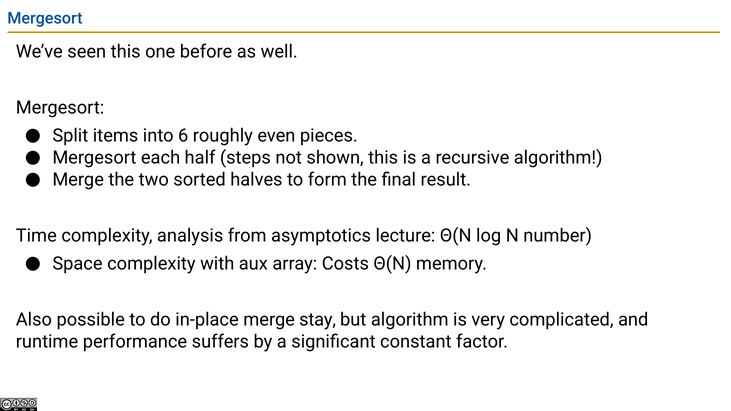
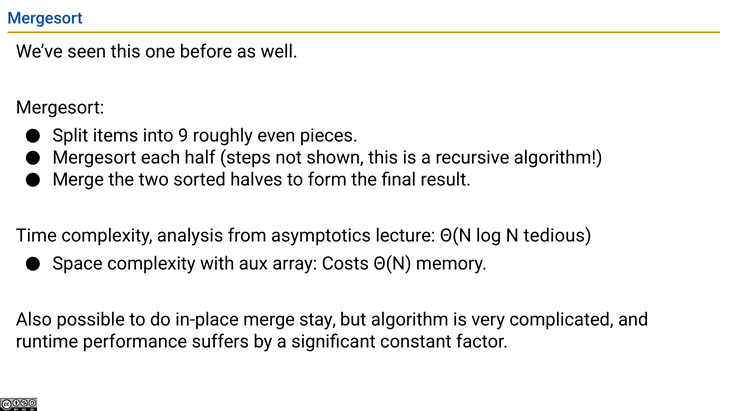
6: 6 -> 9 (183, 136)
number: number -> tedious (558, 236)
